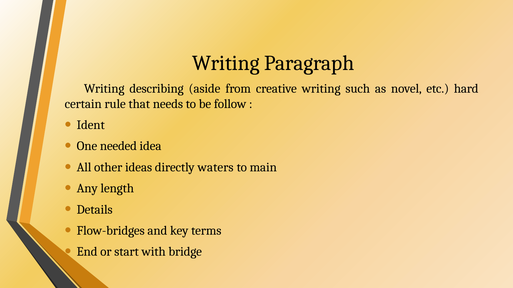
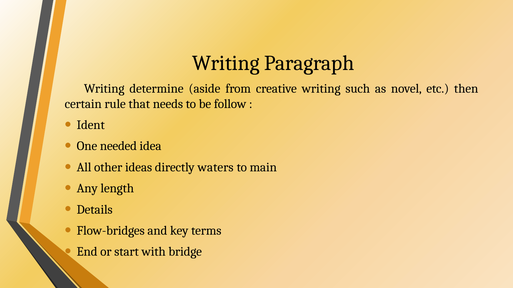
describing: describing -> determine (156, 89)
hard: hard -> then (466, 89)
